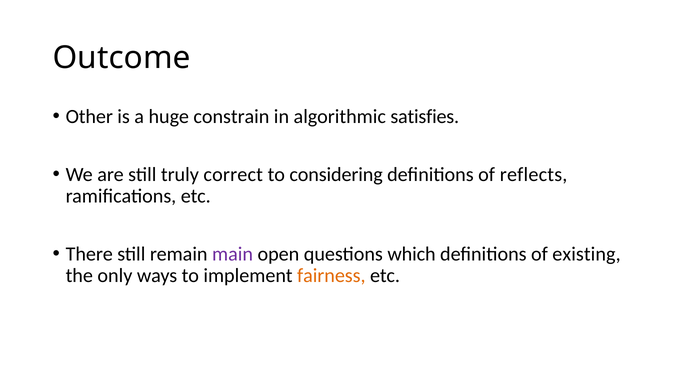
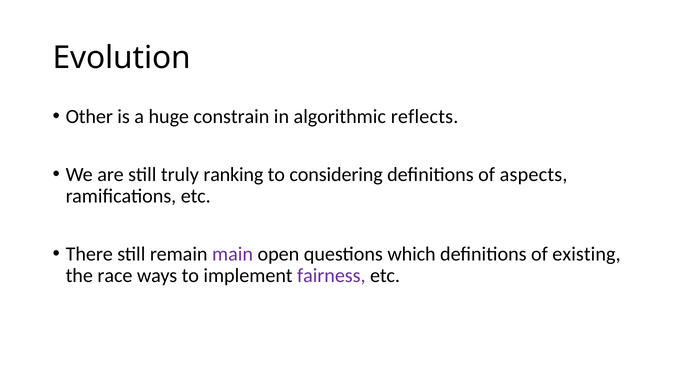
Outcome: Outcome -> Evolution (122, 58)
satisfies: satisfies -> reflects (425, 117)
correct: correct -> ranking (233, 175)
reflects: reflects -> aspects (534, 175)
only: only -> race (115, 276)
fairness colour: orange -> purple (331, 276)
